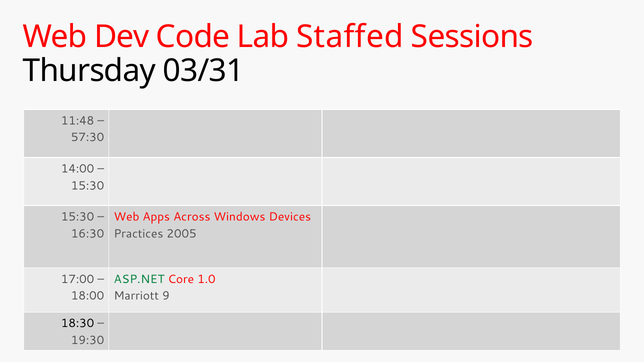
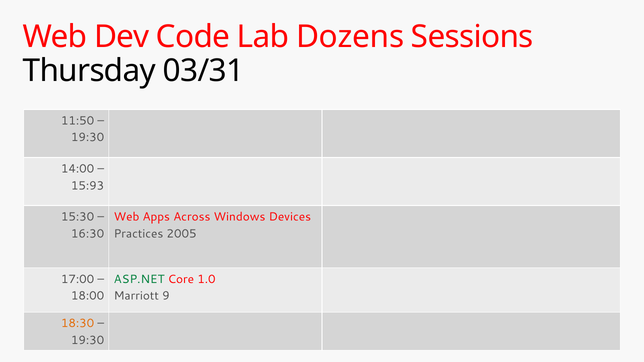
Staffed: Staffed -> Dozens (350, 37)
11:48: 11:48 -> 11:50 (78, 121)
57:30: 57:30 -> 19:30 (88, 138)
15:30: 15:30 -> 15:93 (88, 186)
18:30 colour: black -> orange (78, 324)
